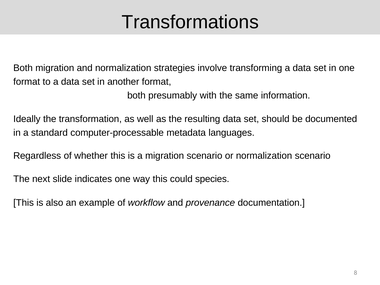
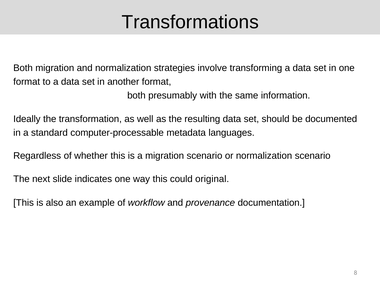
species: species -> original (212, 179)
